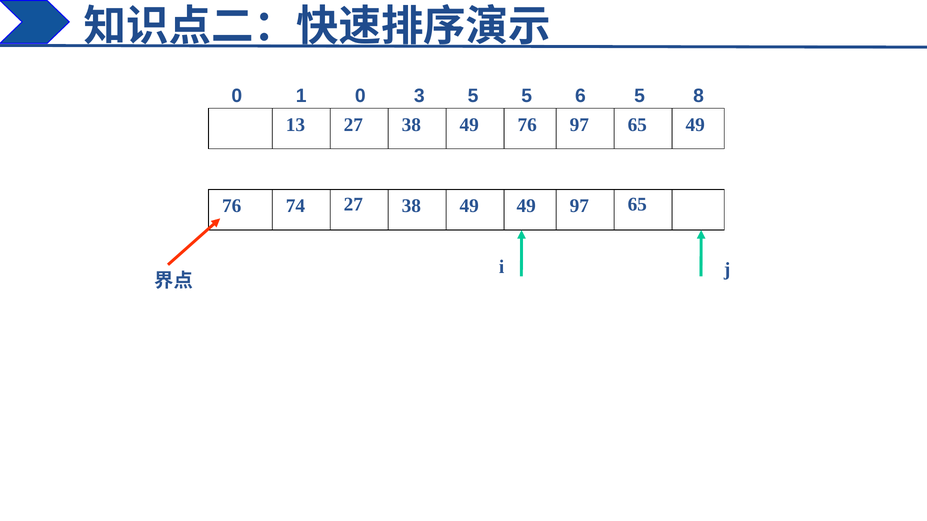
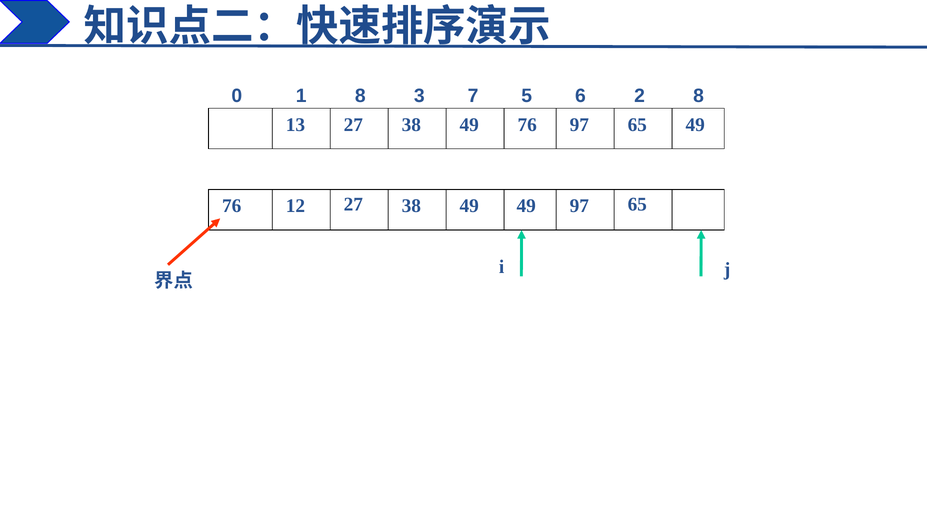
1 0: 0 -> 8 (360, 96)
3 5: 5 -> 7 (473, 96)
6 5: 5 -> 2 (640, 96)
74: 74 -> 12 (295, 206)
